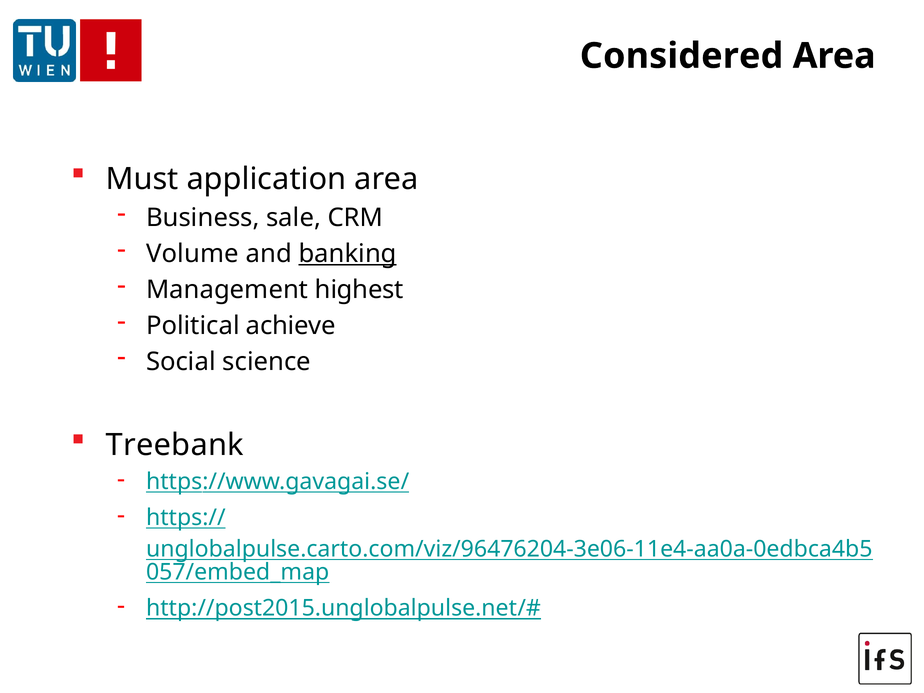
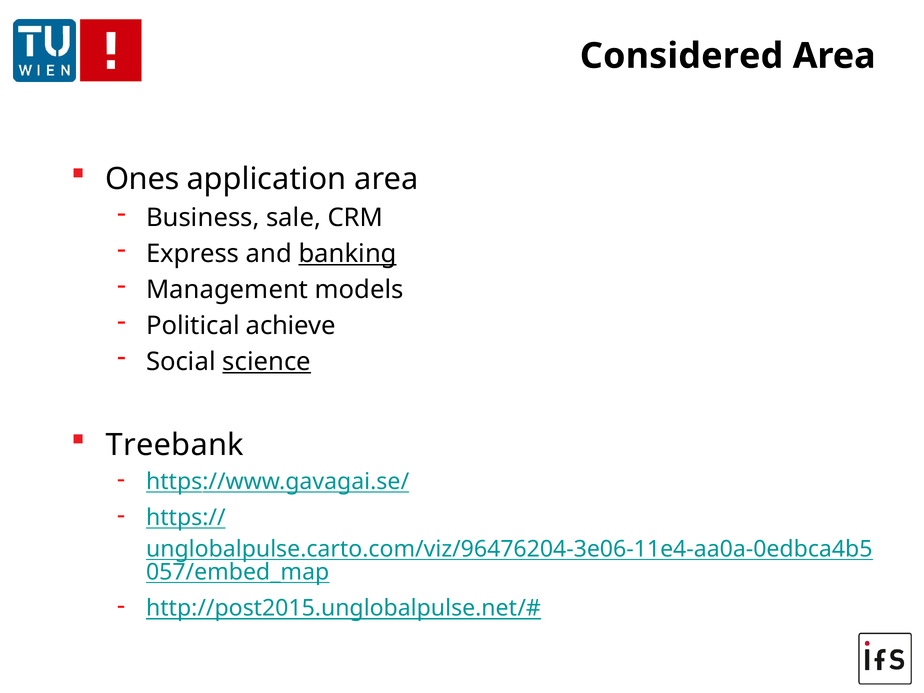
Must: Must -> Ones (142, 179)
Volume: Volume -> Express (193, 254)
highest: highest -> models (359, 290)
science underline: none -> present (267, 362)
